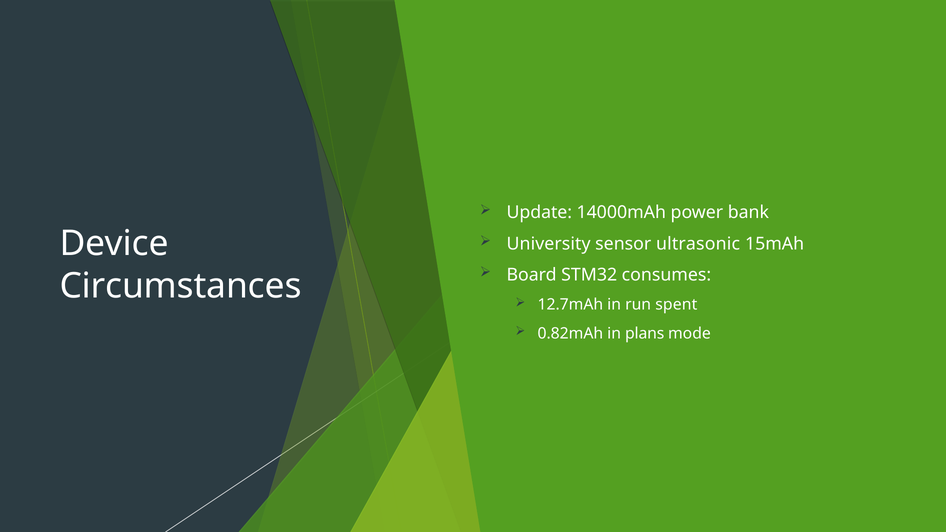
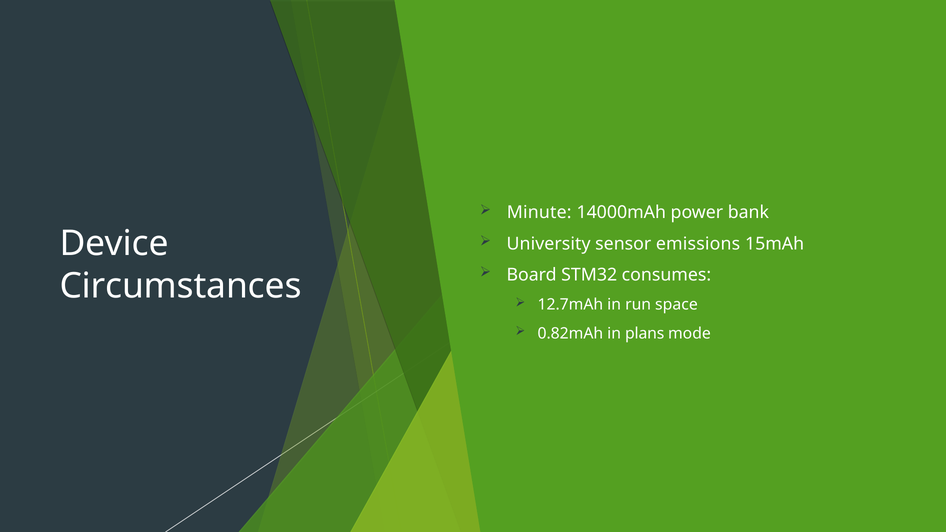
Update: Update -> Minute (539, 213)
ultrasonic: ultrasonic -> emissions (698, 244)
spent: spent -> space (676, 305)
